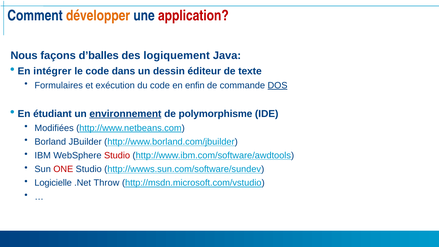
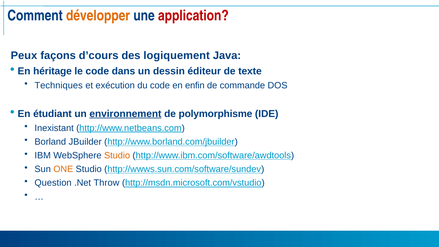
Nous: Nous -> Peux (24, 56)
d’balles: d’balles -> d’cours (99, 56)
intégrer: intégrer -> héritage (52, 71)
Formulaires: Formulaires -> Techniques (59, 85)
DOS underline: present -> none (278, 85)
Modifiées: Modifiées -> Inexistant (54, 128)
Studio colour: red -> orange (117, 155)
ONE colour: red -> orange (63, 169)
Logicielle: Logicielle -> Question (53, 183)
